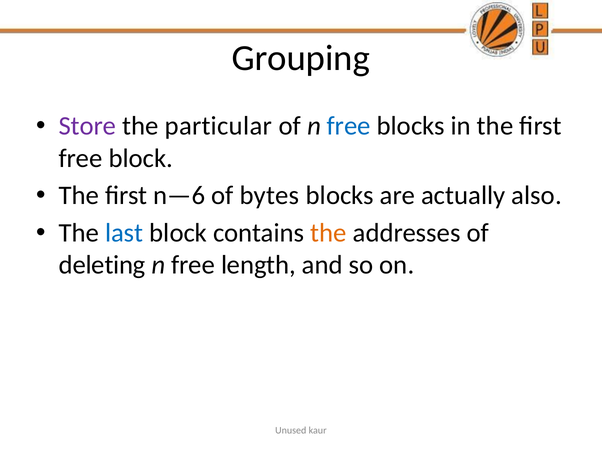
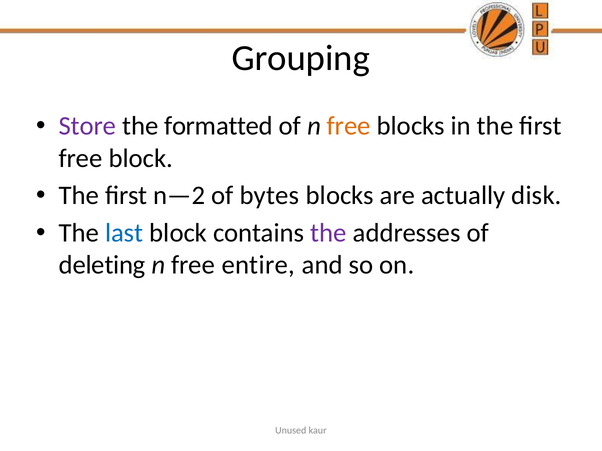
particular: particular -> formatted (219, 126)
free colour: blue -> orange (349, 126)
n—6: n—6 -> n—2 (179, 196)
also: also -> disk (537, 196)
the colour: orange -> purple (328, 233)
length: length -> entire (258, 265)
